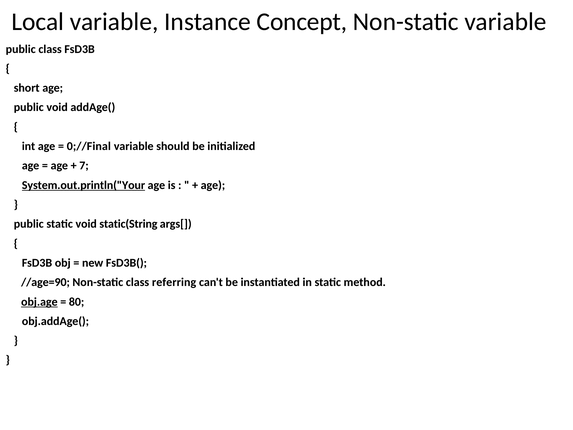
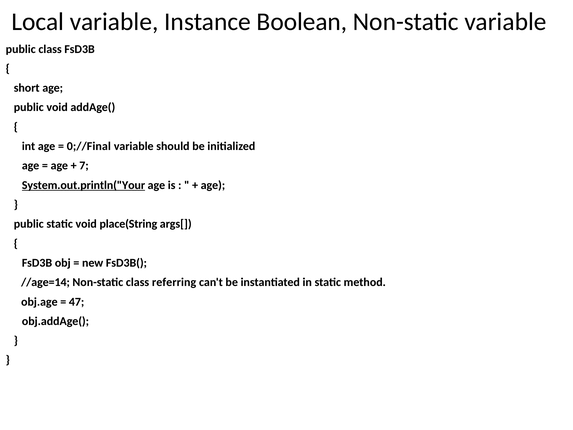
Concept: Concept -> Boolean (302, 22)
static(String: static(String -> place(String (128, 224)
//age=90: //age=90 -> //age=14 (45, 282)
obj.age underline: present -> none (39, 302)
80: 80 -> 47 (77, 302)
